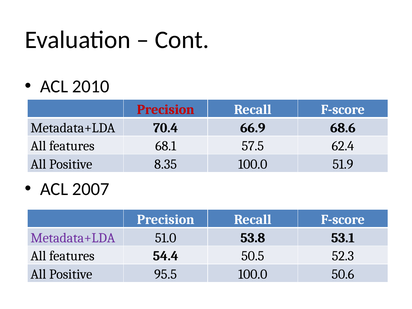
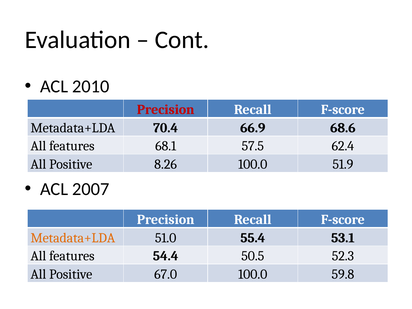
8.35: 8.35 -> 8.26 (166, 164)
Metadata+LDA colour: purple -> orange (73, 238)
53.8: 53.8 -> 55.4 (253, 238)
95.5: 95.5 -> 67.0 (166, 274)
50.6: 50.6 -> 59.8 (343, 274)
